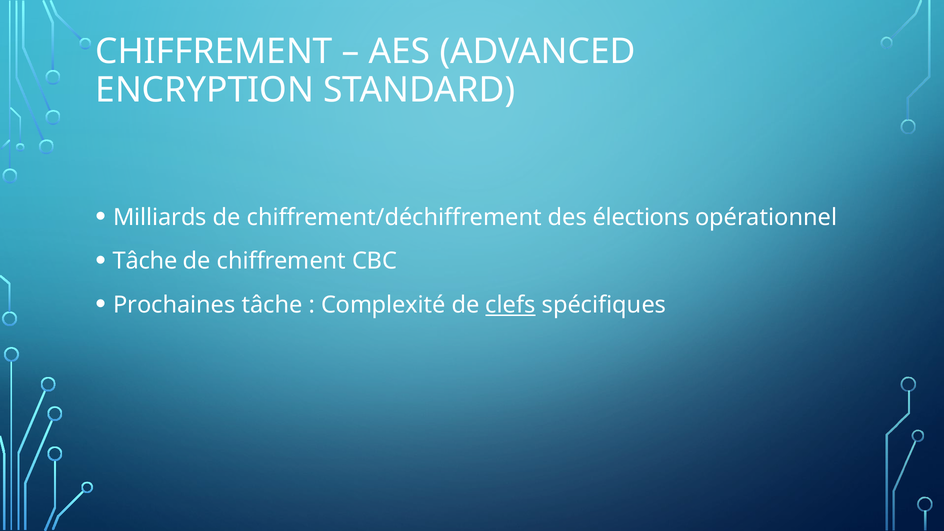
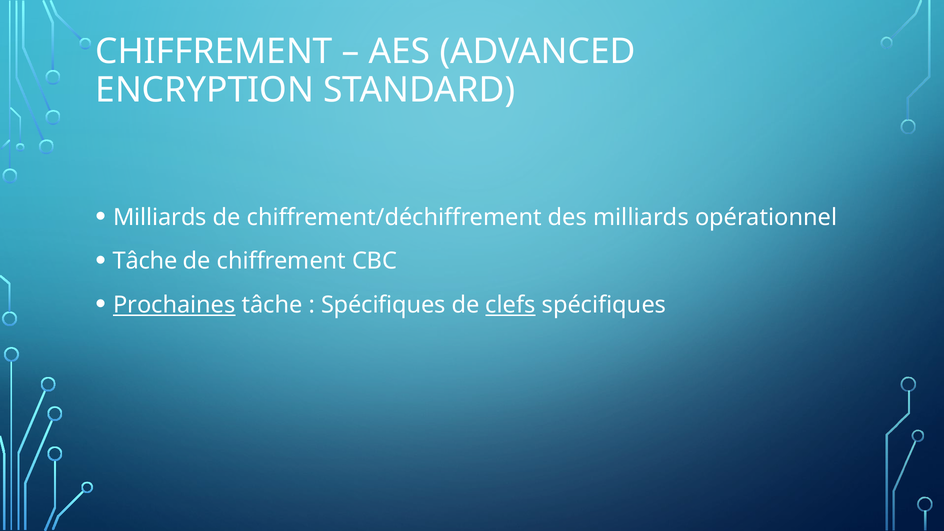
des élections: élections -> milliards (641, 217)
Prochaines underline: none -> present (174, 305)
Complexité: Complexité -> Spécifiques (383, 305)
